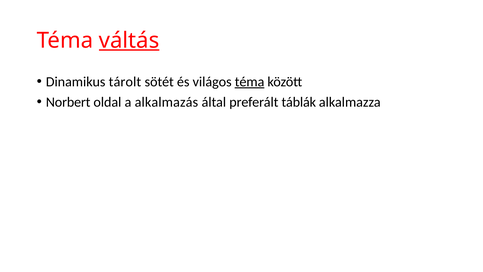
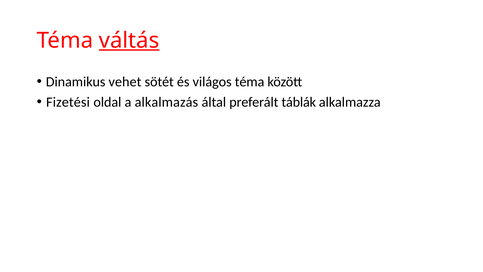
tárolt: tárolt -> vehet (125, 82)
téma underline: present -> none (250, 82)
Norbert: Norbert -> Fizetési (68, 102)
